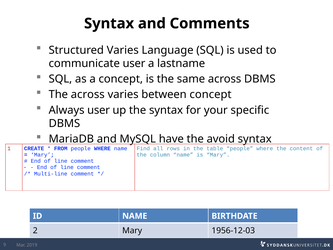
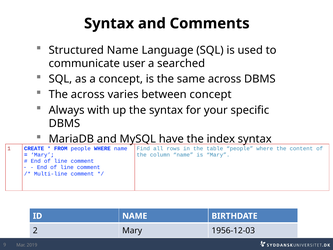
Structured Varies: Varies -> Name (123, 50)
lastname: lastname -> searched (181, 63)
Always user: user -> with (99, 110)
avoid: avoid -> index (221, 139)
